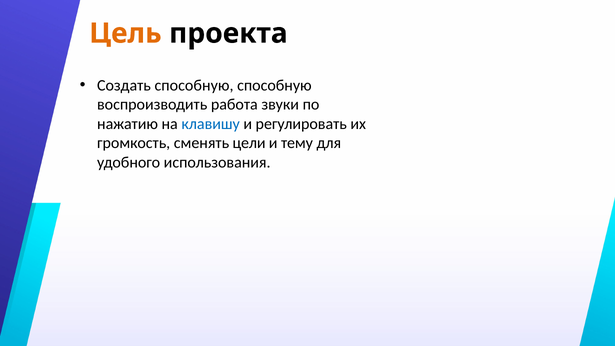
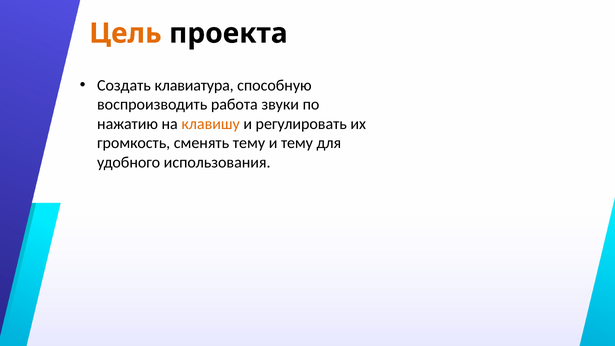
Создать способную: способную -> клавиатура (194, 85)
клавишу colour: blue -> orange (211, 124)
сменять цели: цели -> тему (249, 143)
